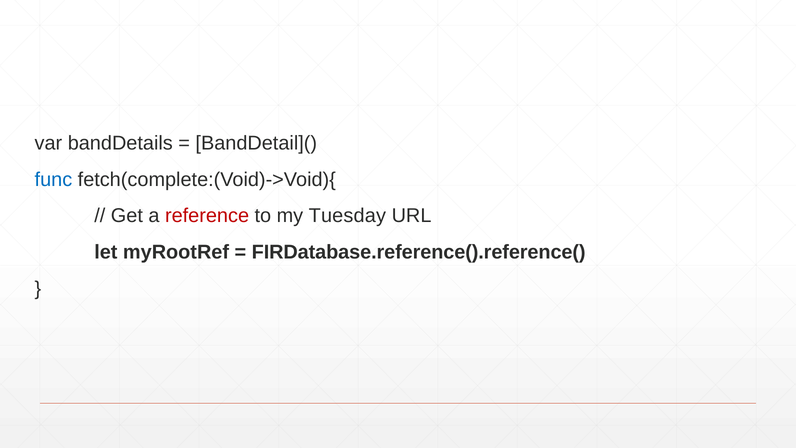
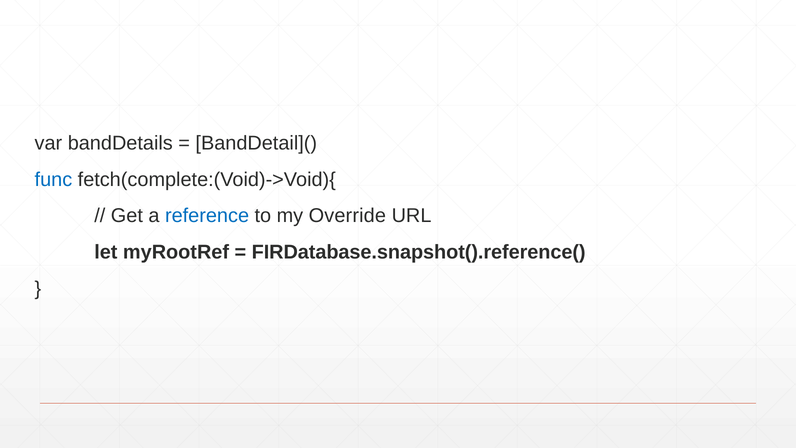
reference colour: red -> blue (207, 216)
Tuesday: Tuesday -> Override (347, 216)
FIRDatabase.reference().reference(: FIRDatabase.reference().reference( -> FIRDatabase.snapshot().reference( (419, 252)
